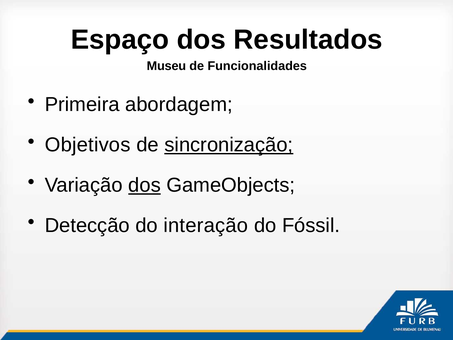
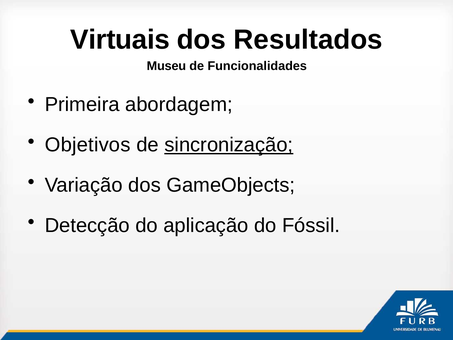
Espaço: Espaço -> Virtuais (120, 40)
dos underline: present -> none (145, 185)
interação: interação -> aplicação (206, 225)
